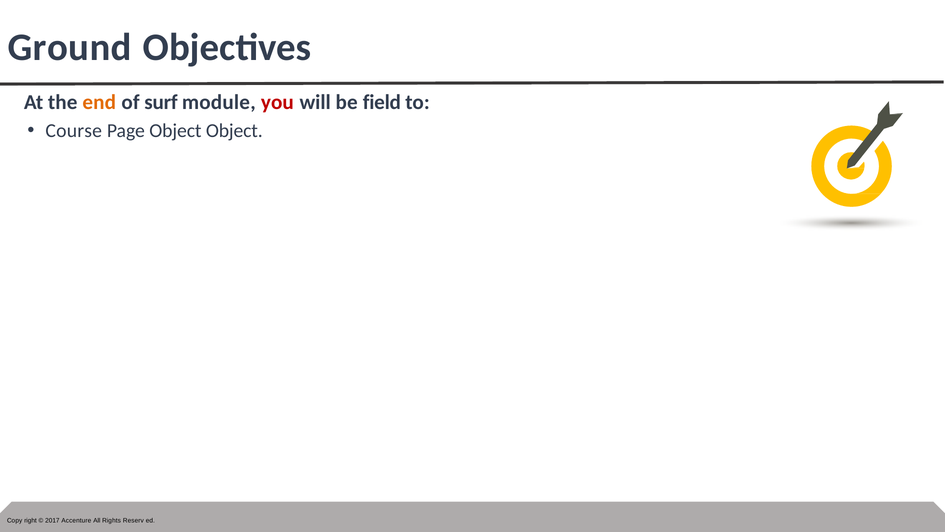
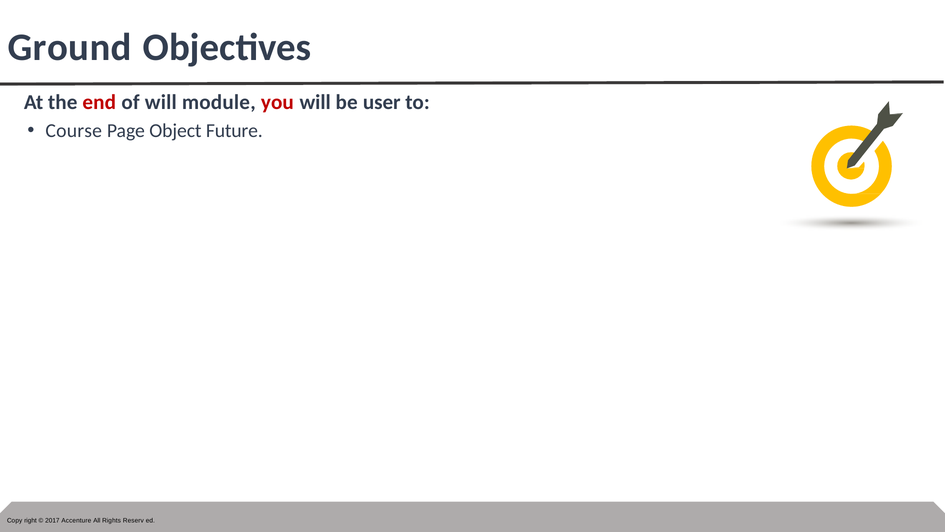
end colour: orange -> red (99, 102)
of surf: surf -> will (161, 102)
field: field -> user (382, 102)
Object Object: Object -> Future (234, 131)
